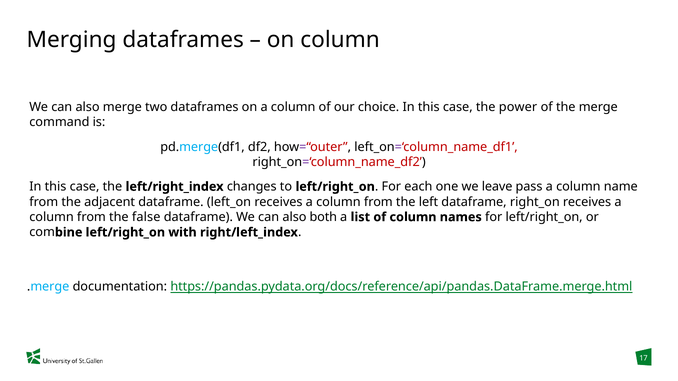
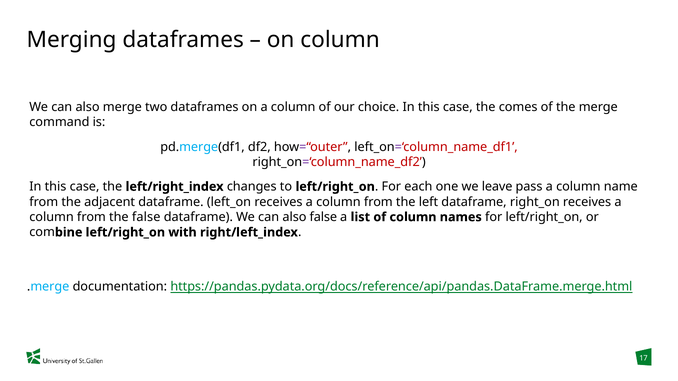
power: power -> comes (518, 107)
also both: both -> false (323, 217)
